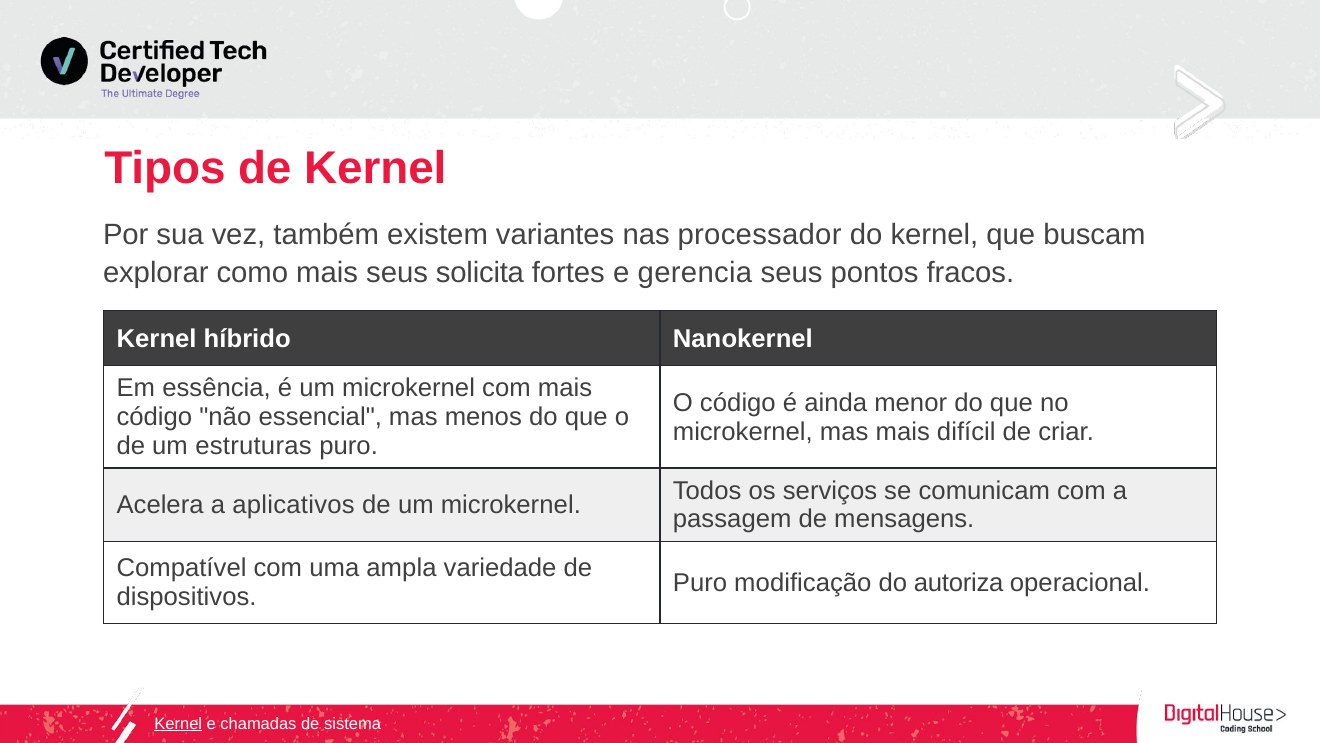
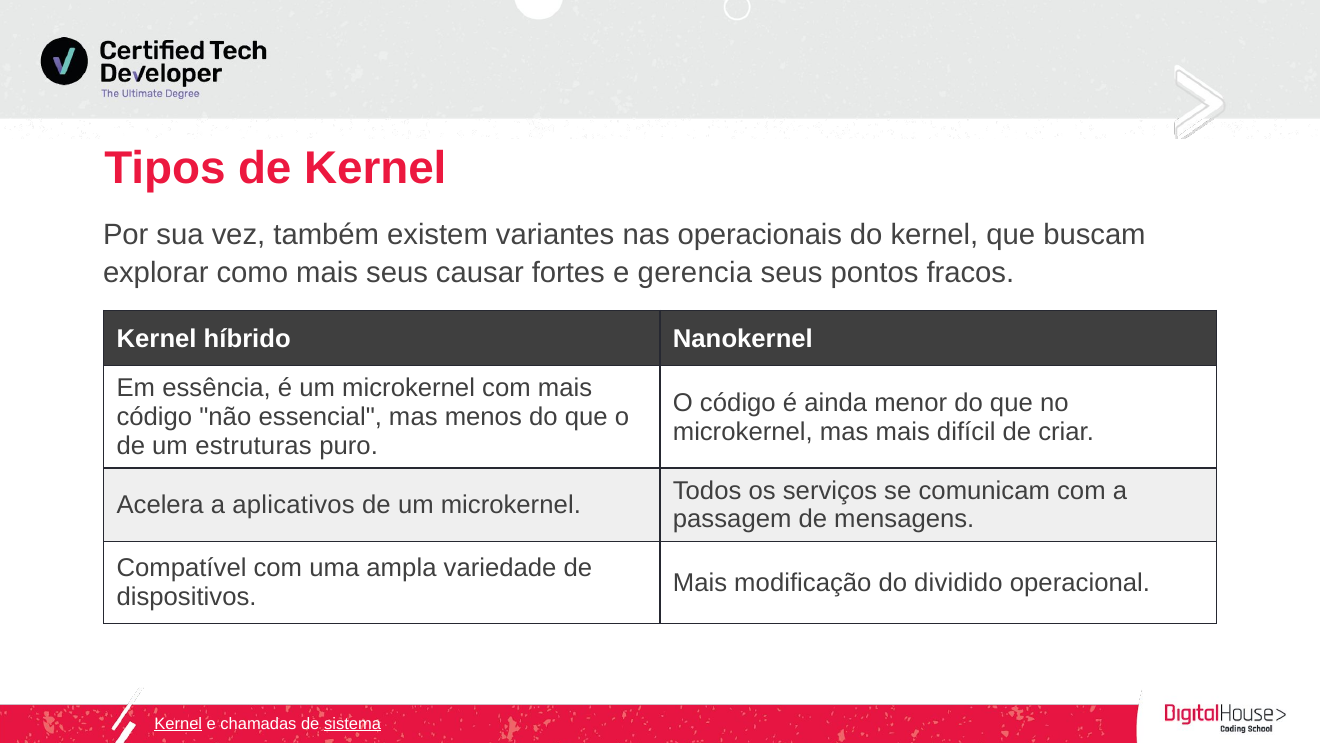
processador: processador -> operacionais (760, 235)
solicita: solicita -> causar (480, 273)
Puro: Puro -> Mais (700, 582)
autoriza: autoriza -> dividido (958, 582)
sistema underline: none -> present (353, 723)
